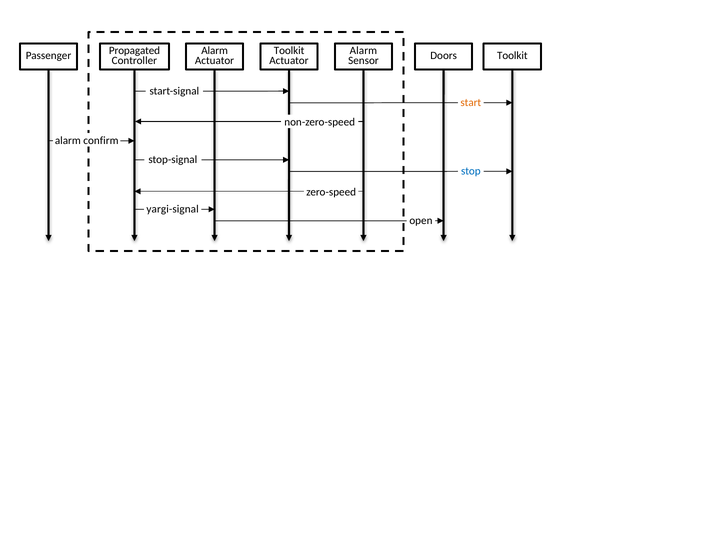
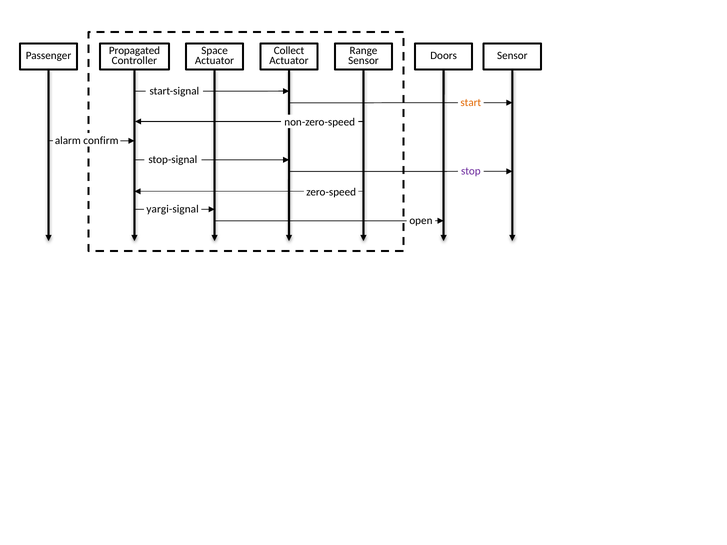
Alarm: Alarm -> Space (215, 51)
Toolkit: Toolkit -> Collect (289, 51)
Alarm: Alarm -> Range (363, 51)
Toolkit: Toolkit -> Sensor (512, 56)
stop colour: blue -> purple (471, 171)
